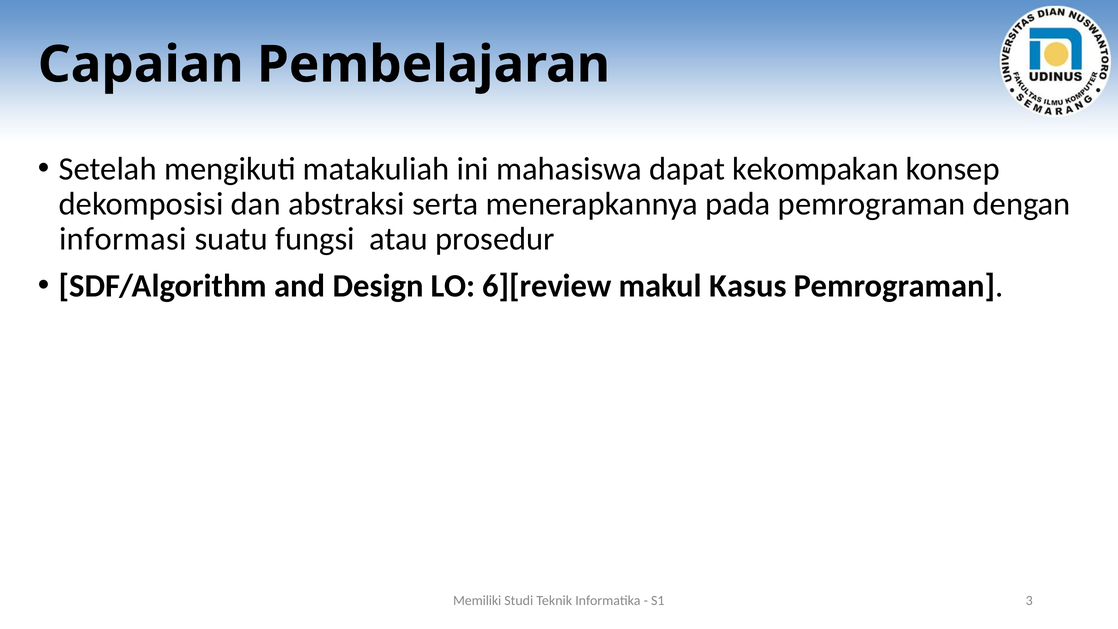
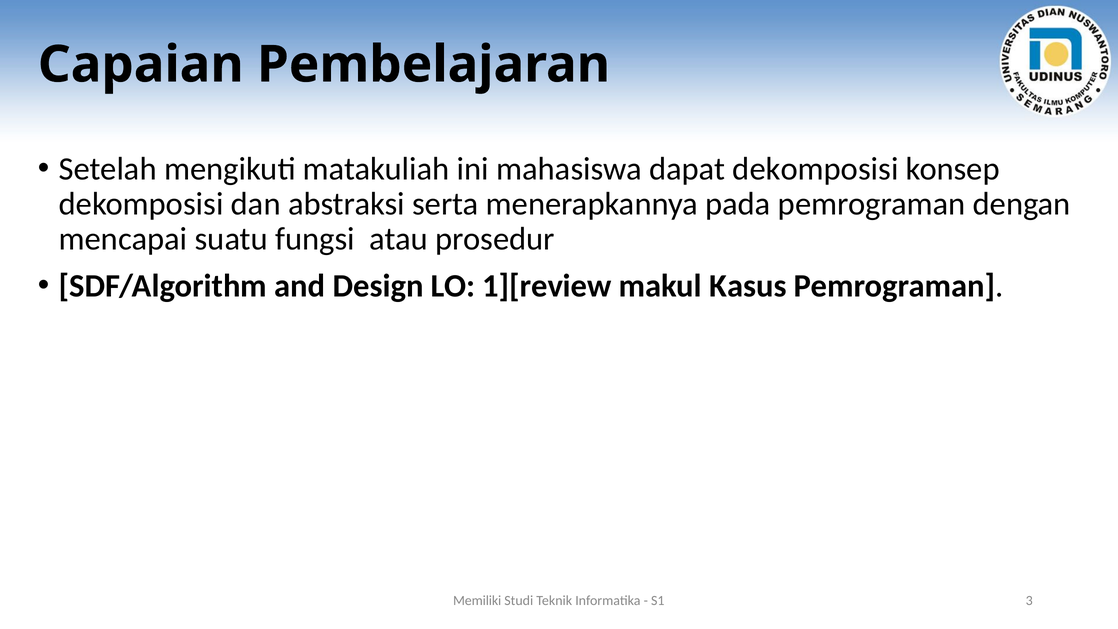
dapat kekompakan: kekompakan -> dekomposisi (815, 169)
informasi: informasi -> mencapai (123, 239)
6][review: 6][review -> 1][review (547, 286)
